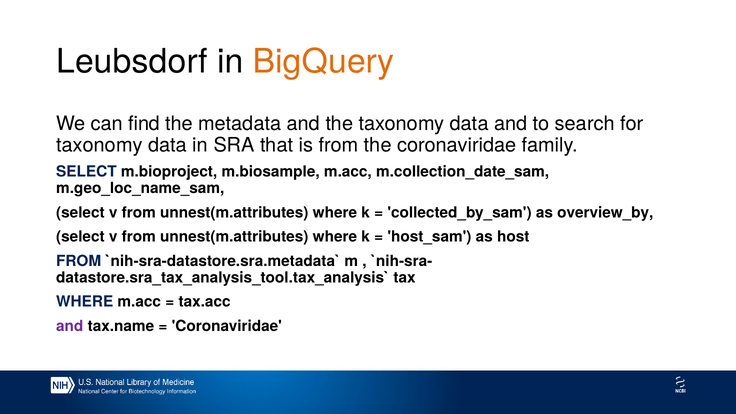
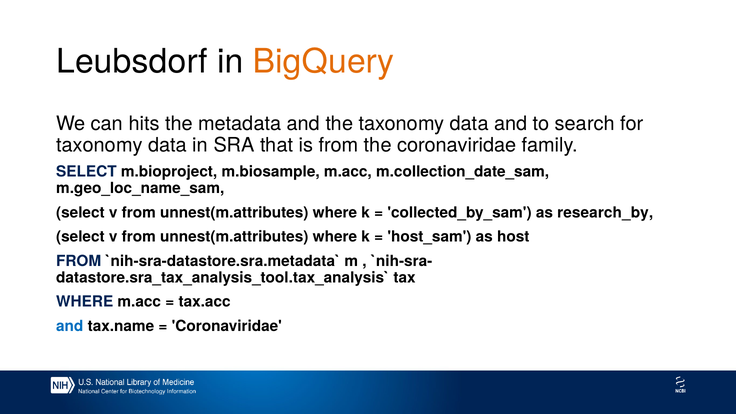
find: find -> hits (144, 124)
overview_by: overview_by -> research_by (605, 213)
and colour: purple -> blue (70, 326)
